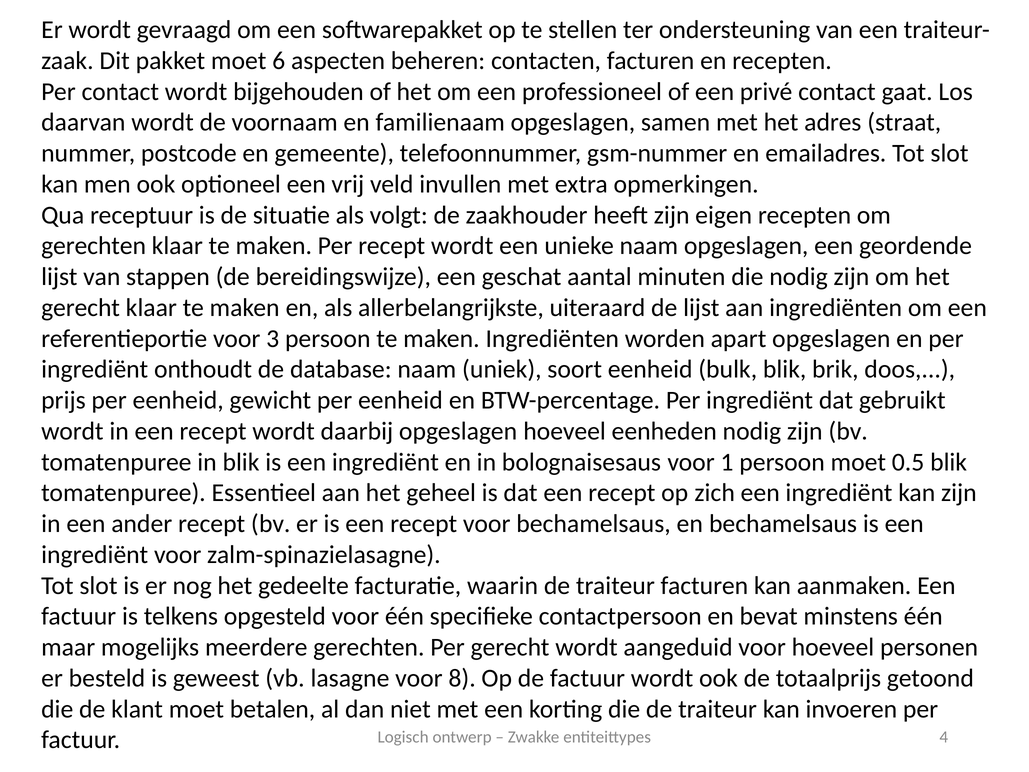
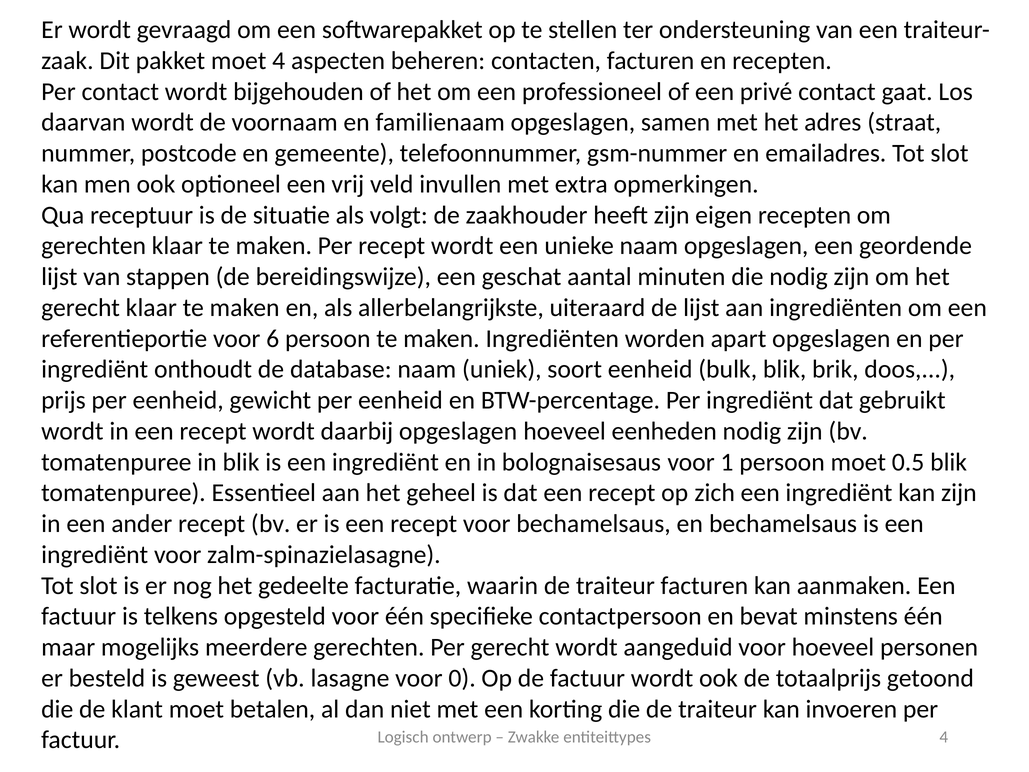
moet 6: 6 -> 4 (279, 61)
3: 3 -> 6 (273, 338)
8: 8 -> 0 (462, 678)
